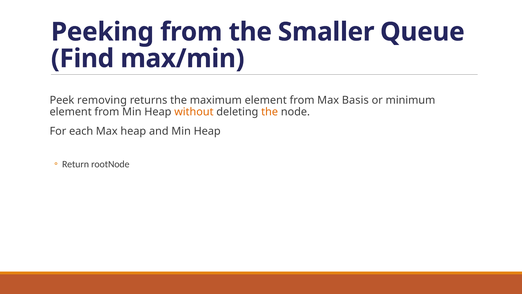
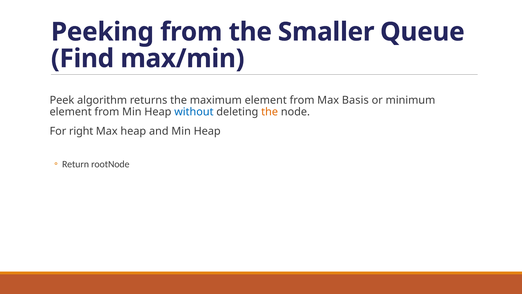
removing: removing -> algorithm (102, 100)
without colour: orange -> blue (194, 112)
each: each -> right (81, 131)
